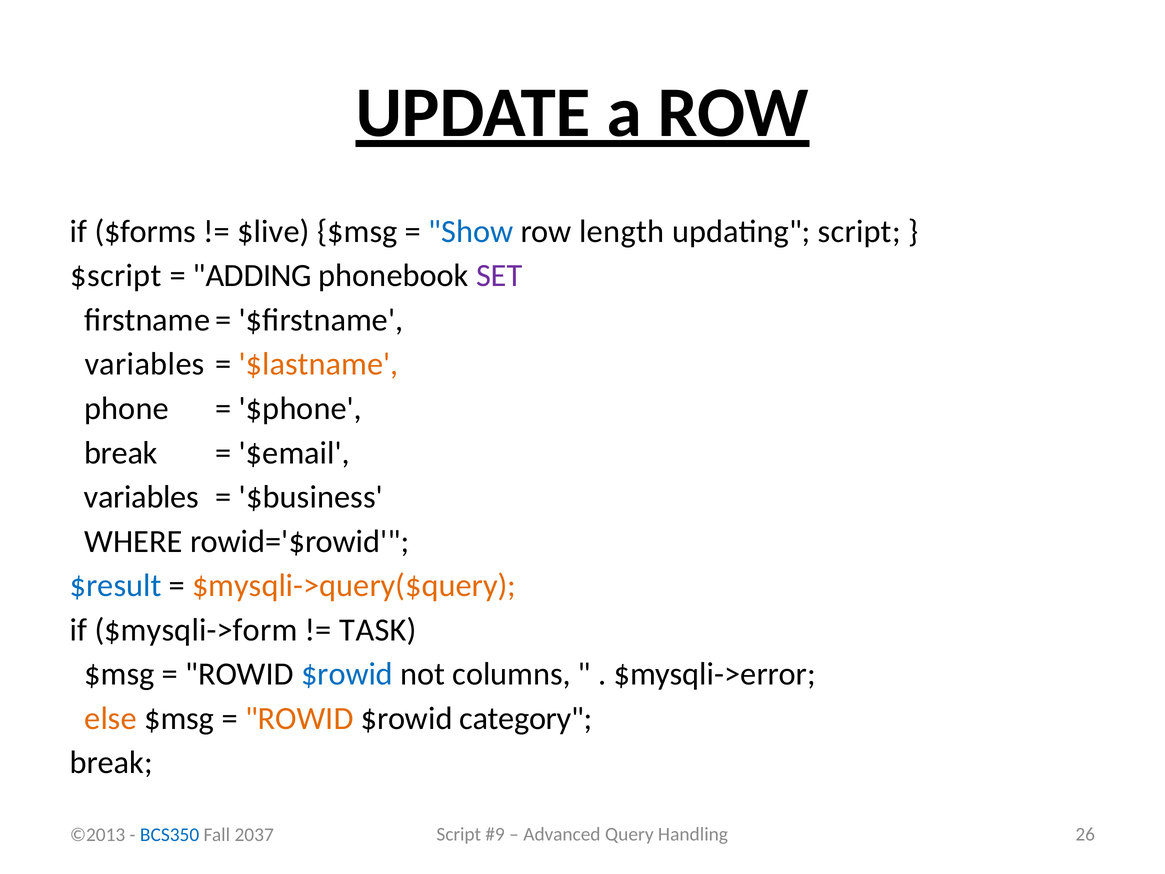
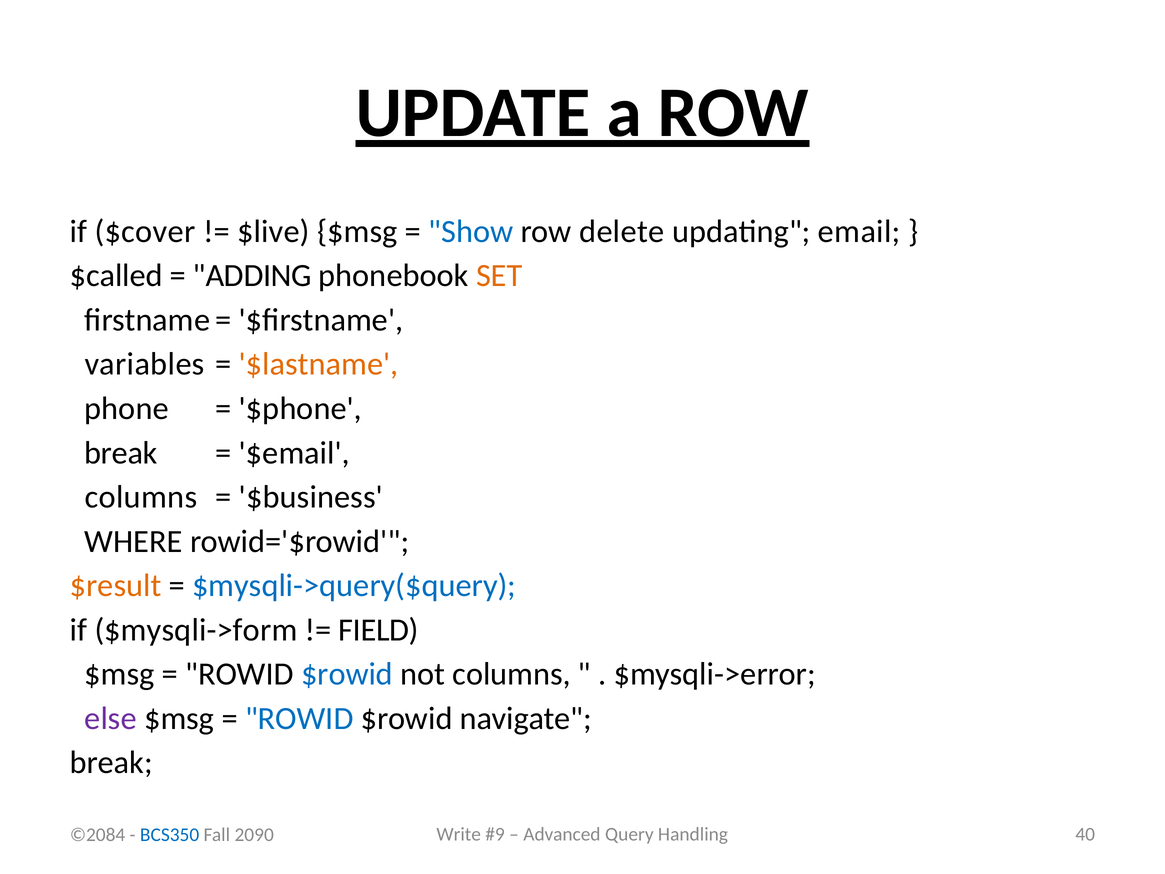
$forms: $forms -> $cover (145, 231)
length: length -> delete (622, 231)
updating script: script -> email (859, 231)
$script: $script -> $called (116, 276)
SET colour: purple -> orange (499, 276)
variables: variables -> columns (141, 497)
$result colour: blue -> orange (116, 585)
$mysqli->query($query colour: orange -> blue (354, 585)
TASK: TASK -> FIELD (378, 630)
else colour: orange -> purple (111, 718)
ROWID colour: orange -> blue (299, 718)
category: category -> navigate (526, 718)
Script: Script -> Write (459, 834)
26: 26 -> 40 (1085, 834)
©2013: ©2013 -> ©2084 (98, 834)
2037: 2037 -> 2090 (254, 834)
